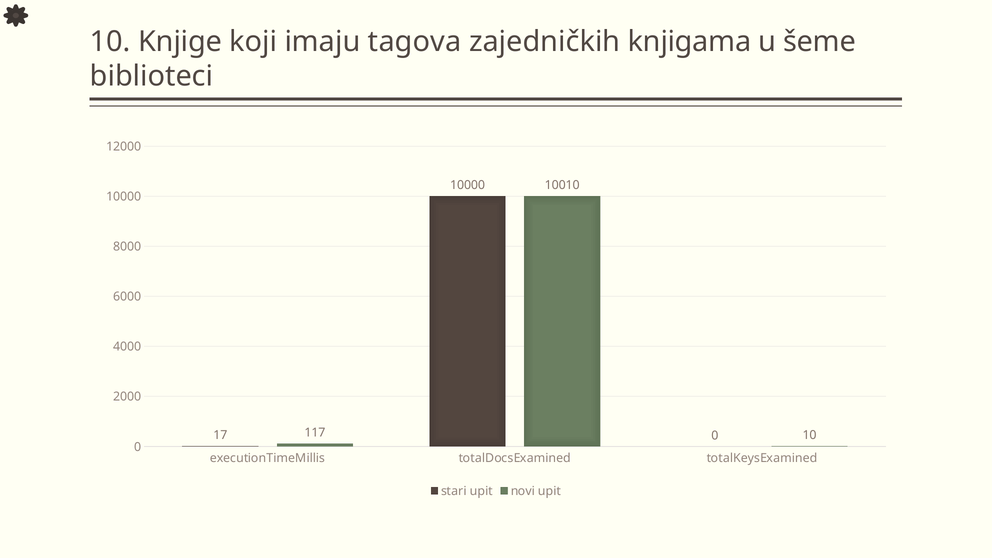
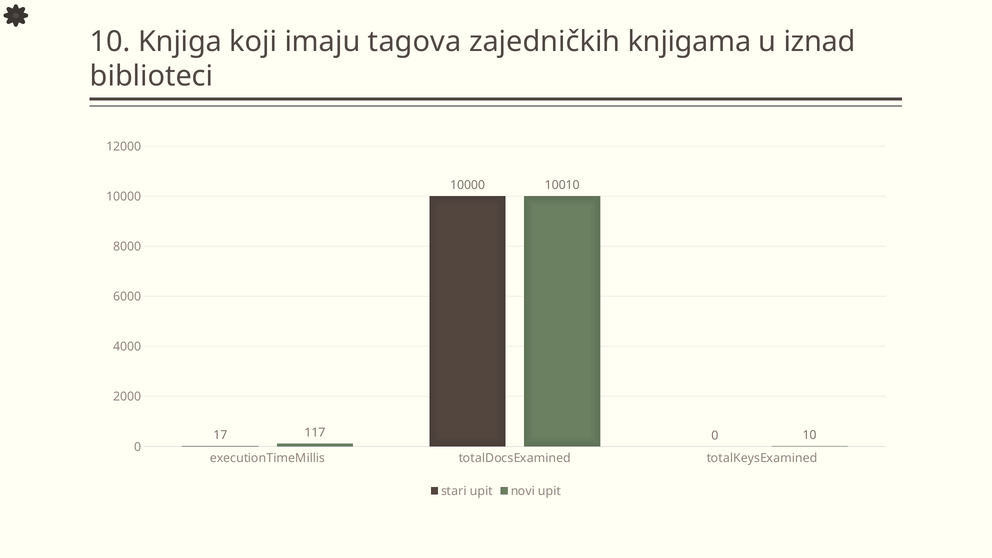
Knjige: Knjige -> Knjiga (180, 42)
šeme: šeme -> iznad (820, 42)
